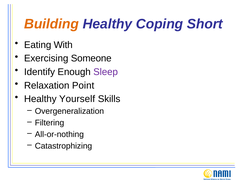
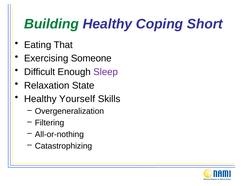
Building colour: orange -> green (51, 24)
With: With -> That (63, 45)
Identify: Identify -> Difficult (40, 72)
Point: Point -> State (83, 85)
